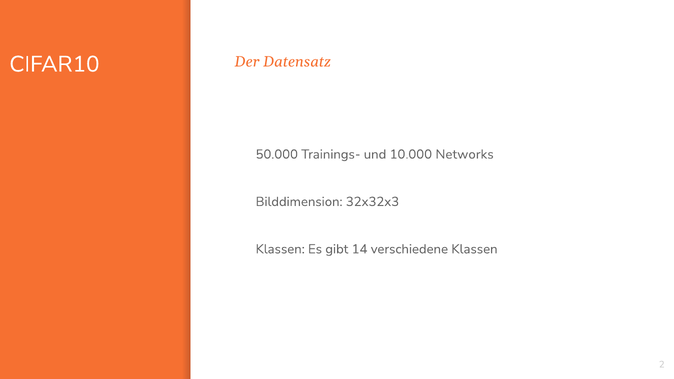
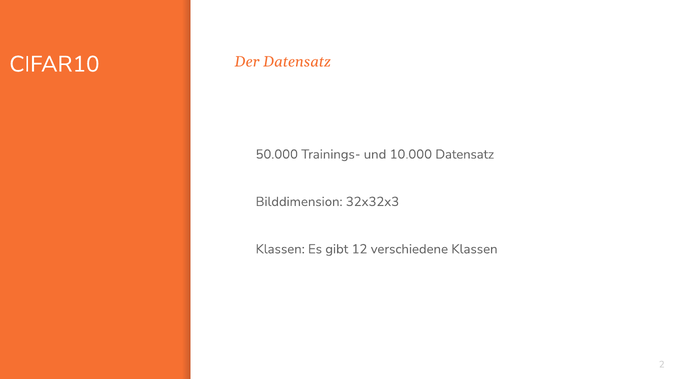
10.000 Networks: Networks -> Datensatz (465, 154)
14: 14 -> 12 (359, 249)
